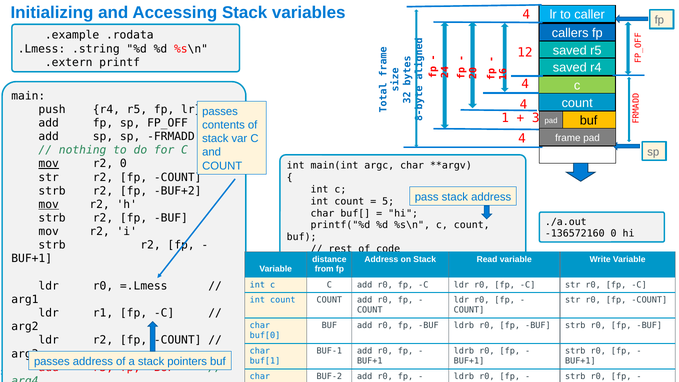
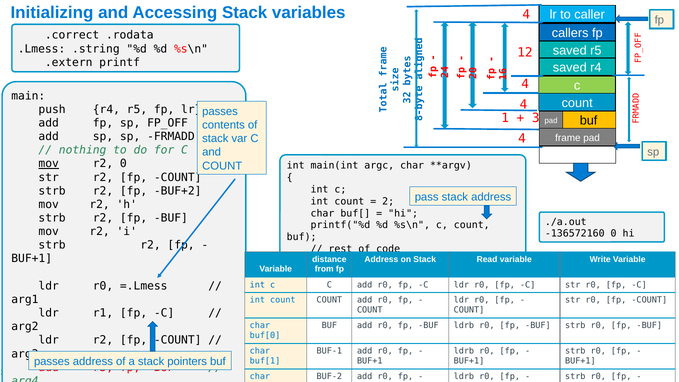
.example: .example -> .correct (72, 35)
5: 5 -> 2 (388, 201)
mov underline: present -> none (49, 204)
